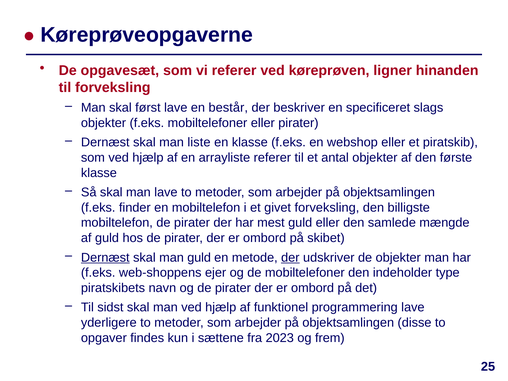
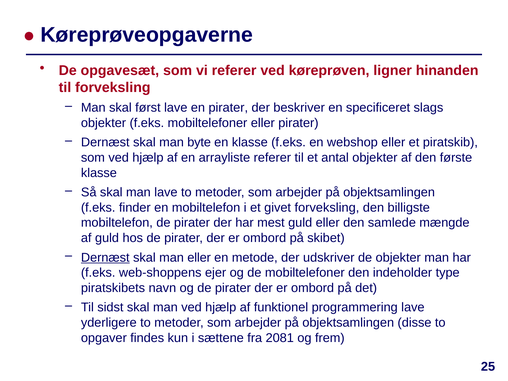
en består: består -> pirater (228, 108)
liste: liste -> byte (199, 142)
man guld: guld -> eller (199, 258)
der underline: present -> none (290, 258)
2023: 2023 -> 2081 (280, 338)
